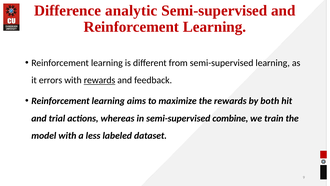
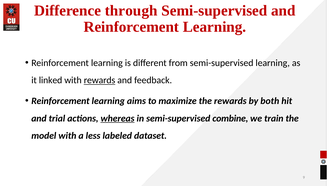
analytic: analytic -> through (131, 10)
errors: errors -> linked (51, 80)
whereas underline: none -> present (118, 118)
